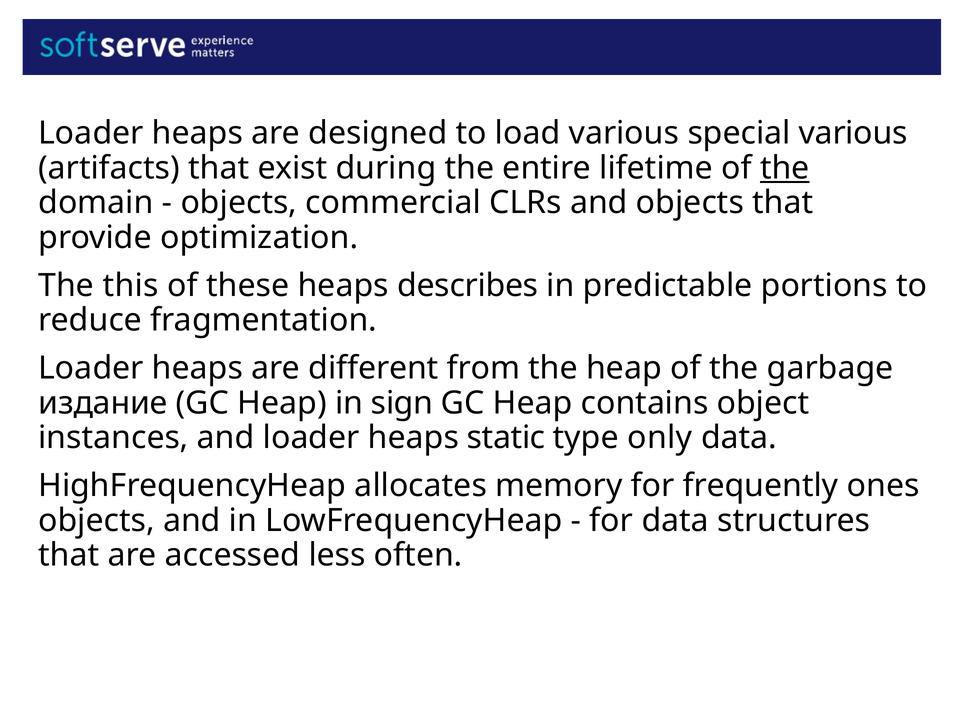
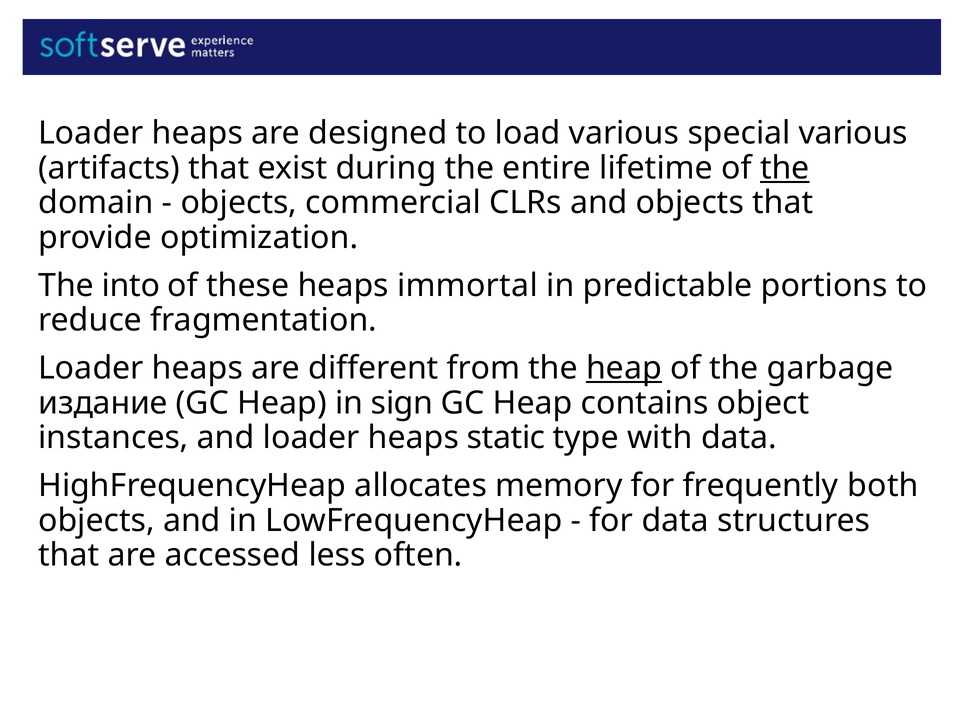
this: this -> into (131, 285)
describes: describes -> immortal (467, 285)
heap underline: none -> present (624, 368)
only: only -> with (660, 437)
ones: ones -> both (883, 485)
